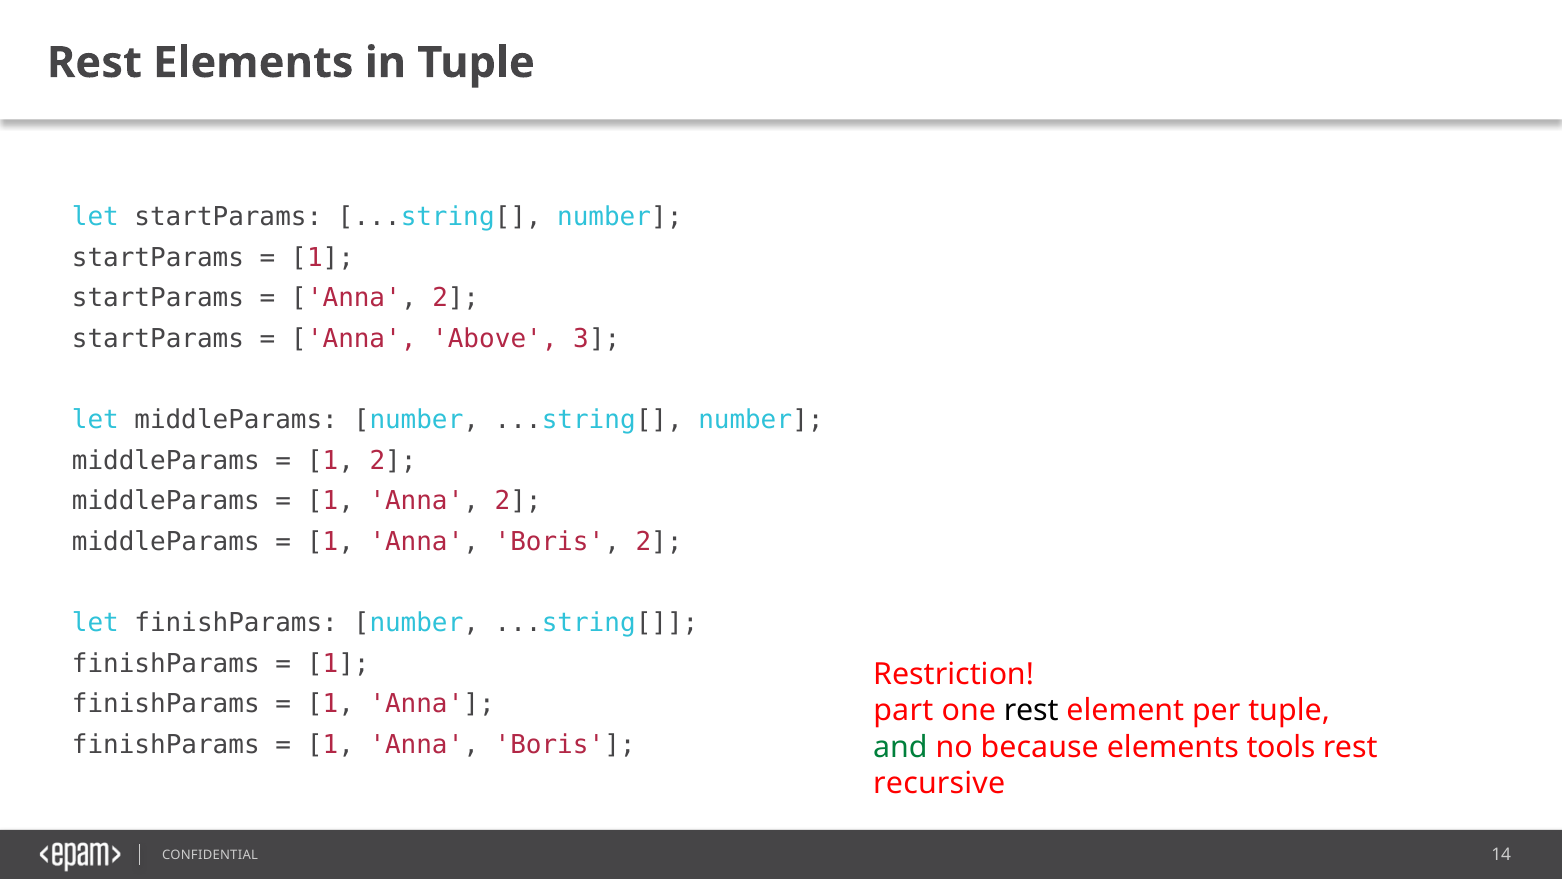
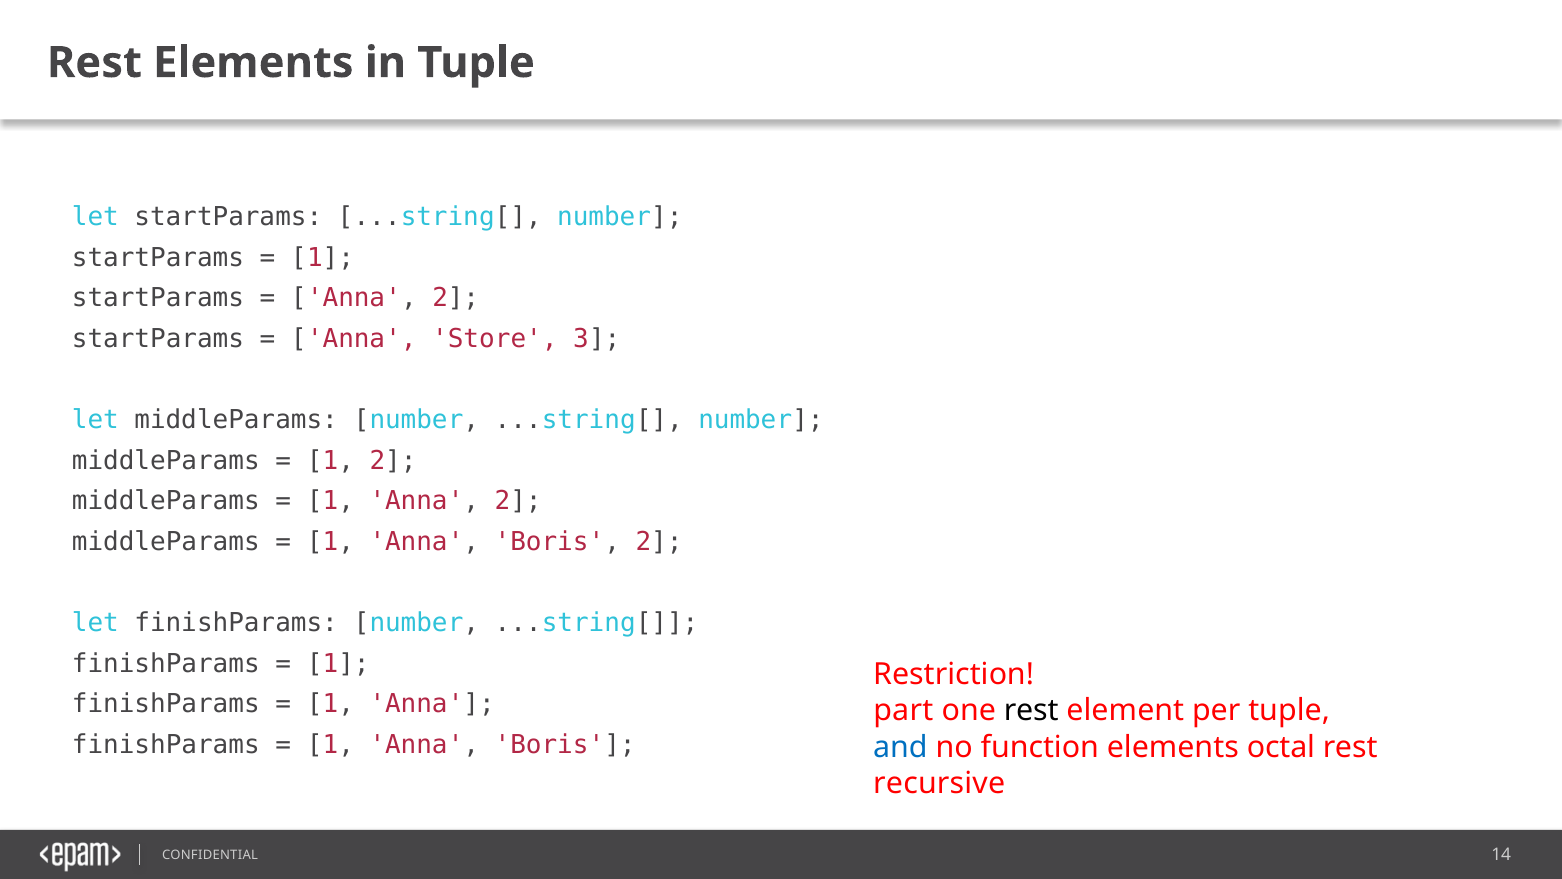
Above: Above -> Store (495, 339)
and colour: green -> blue (900, 747)
because: because -> function (1040, 747)
tools: tools -> octal (1281, 747)
